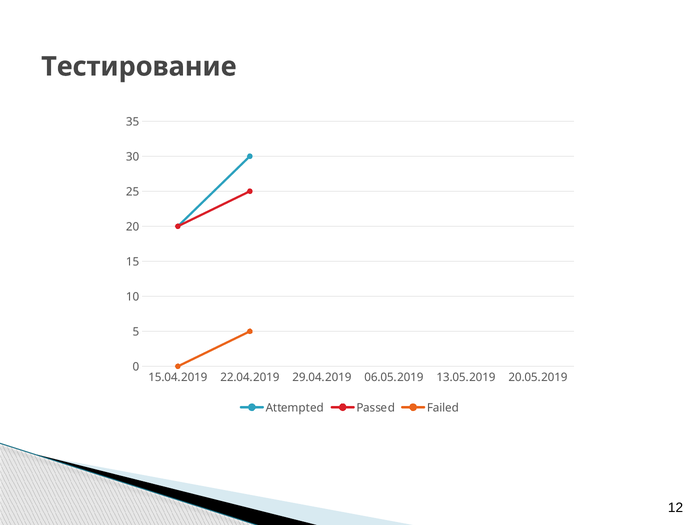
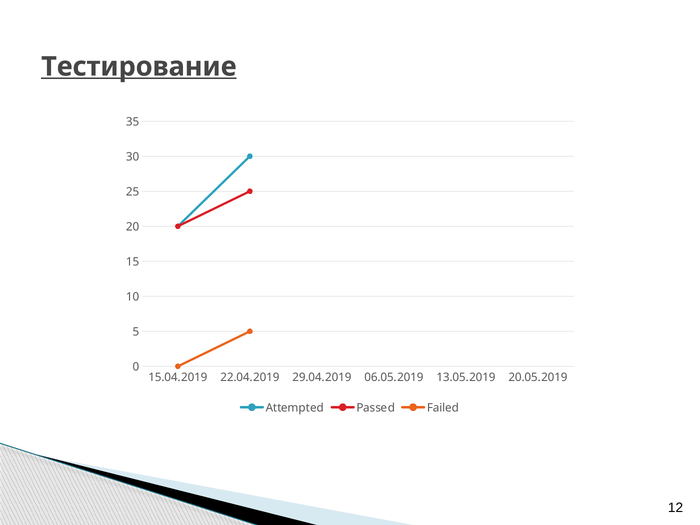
Тестирование underline: none -> present (139, 67)
